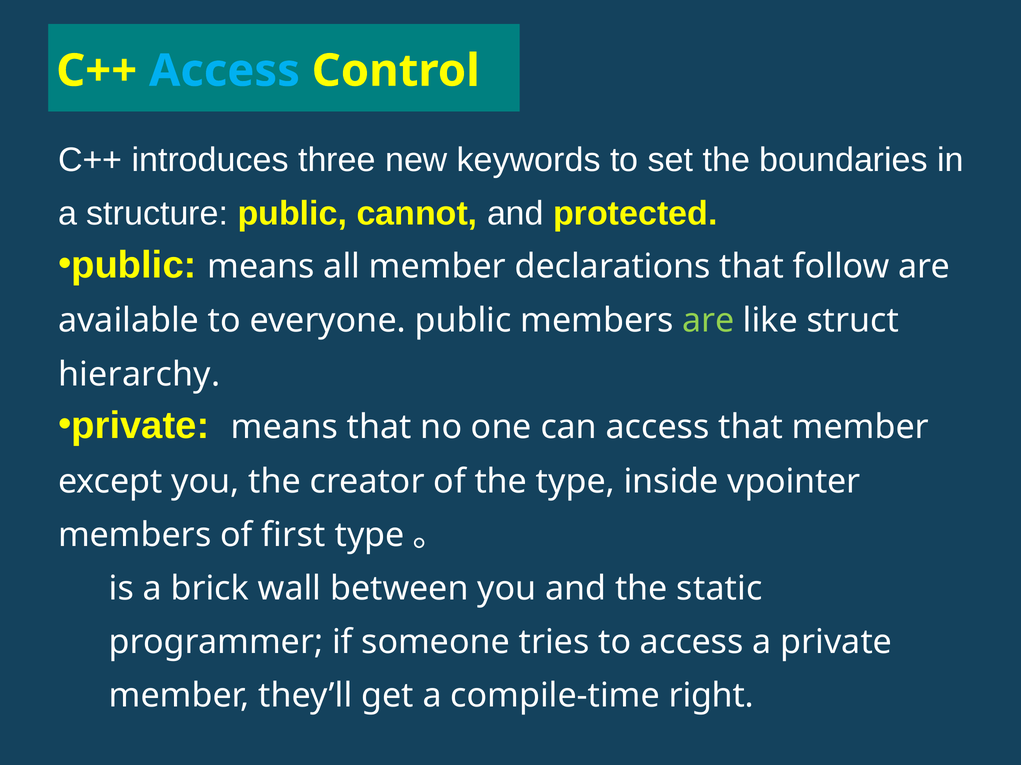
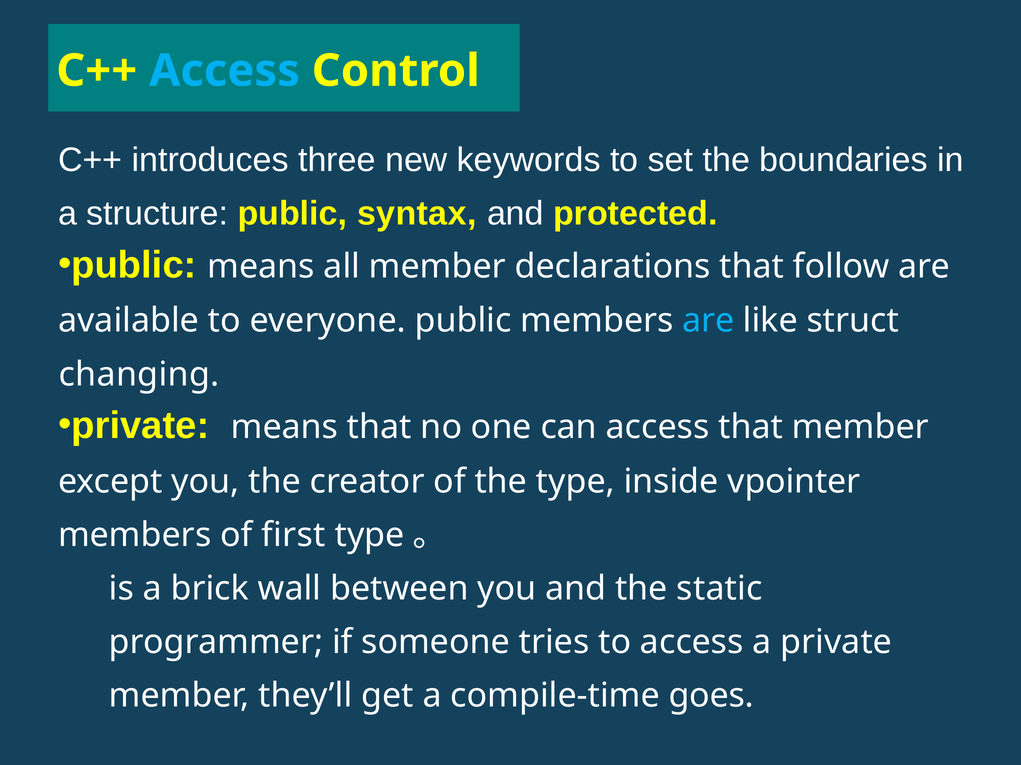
cannot: cannot -> syntax (417, 214)
are colour: light green -> light blue (708, 321)
hierarchy: hierarchy -> changing (139, 375)
right: right -> goes (711, 696)
